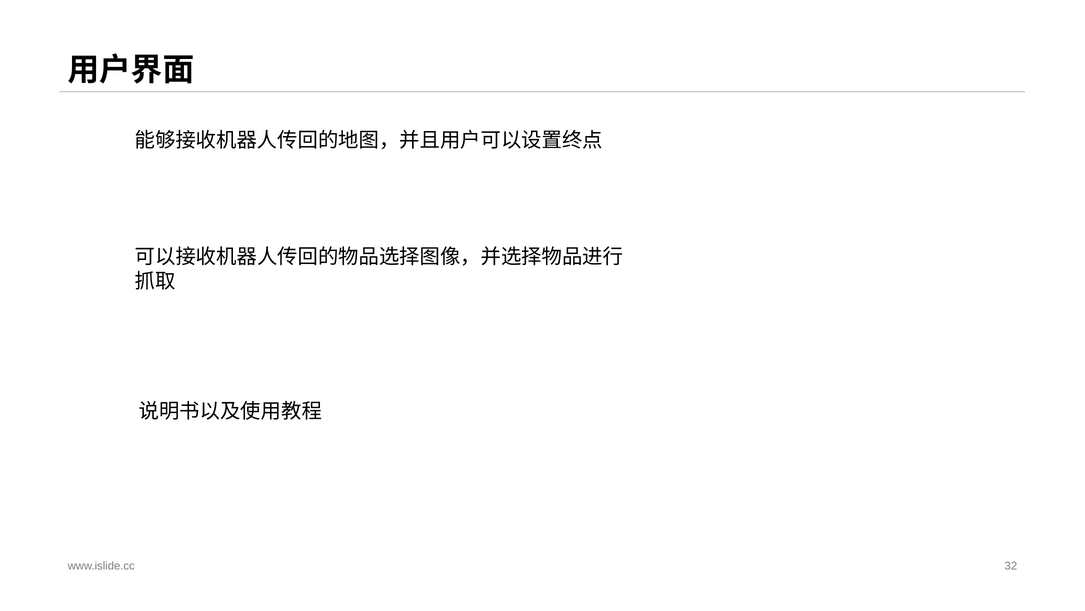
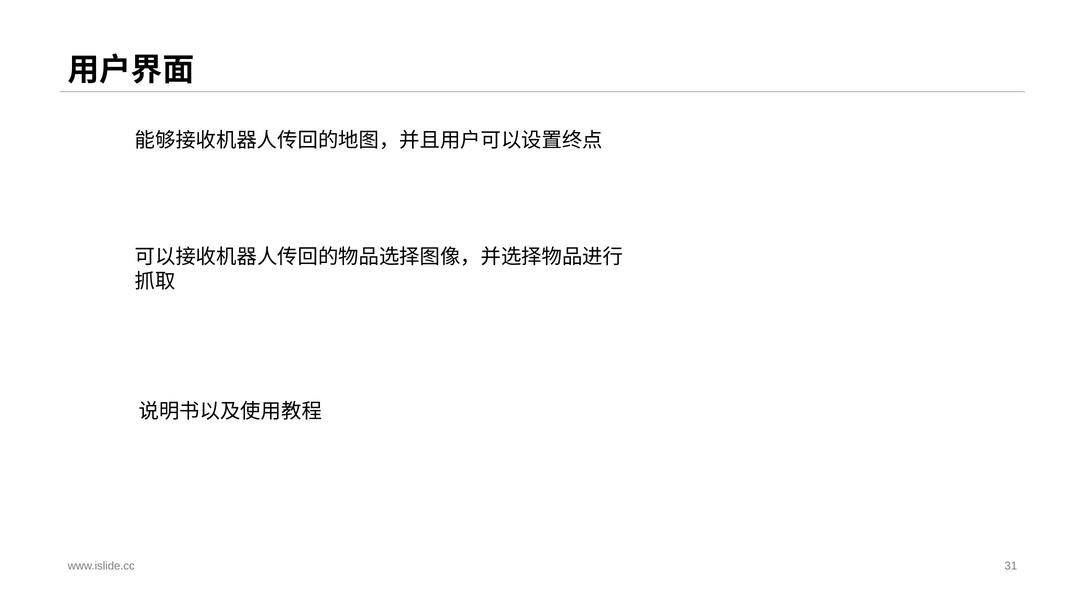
32: 32 -> 31 (1011, 565)
